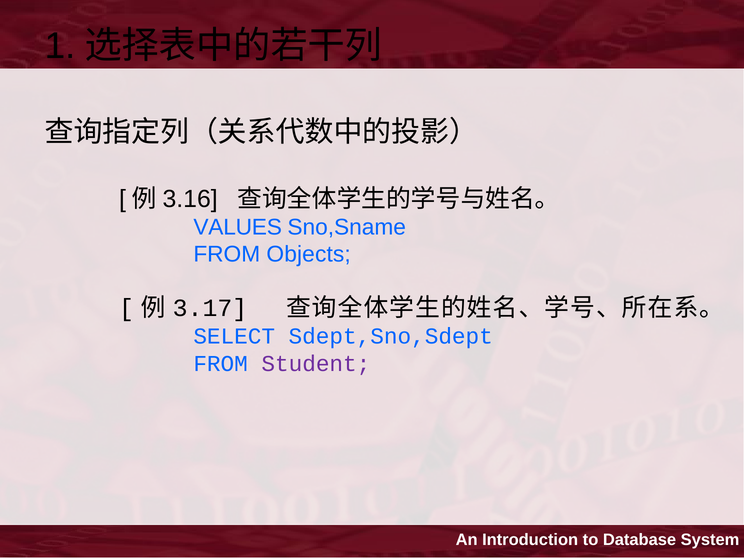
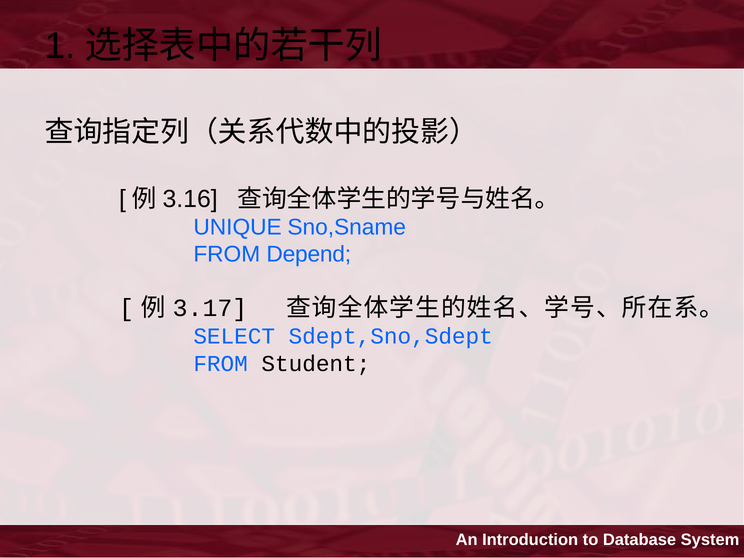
VALUES: VALUES -> UNIQUE (238, 227)
Objects: Objects -> Depend (309, 254)
Student colour: purple -> black (316, 364)
